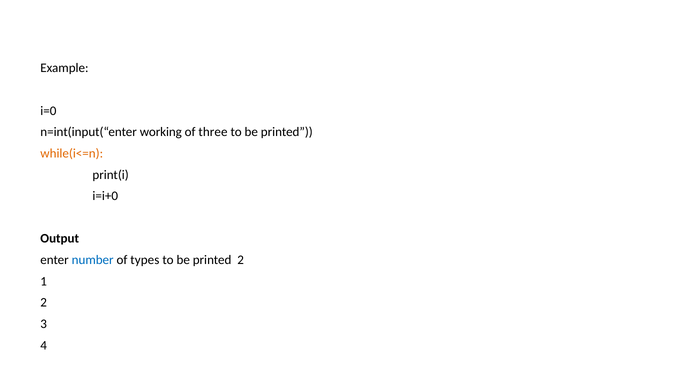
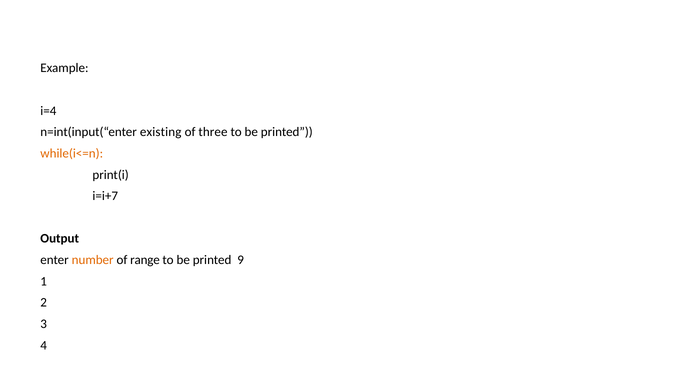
i=0: i=0 -> i=4 (48, 111)
working: working -> existing (161, 132)
i=i+0: i=i+0 -> i=i+7 (105, 196)
number colour: blue -> orange (93, 260)
types: types -> range (145, 260)
printed 2: 2 -> 9 (241, 260)
